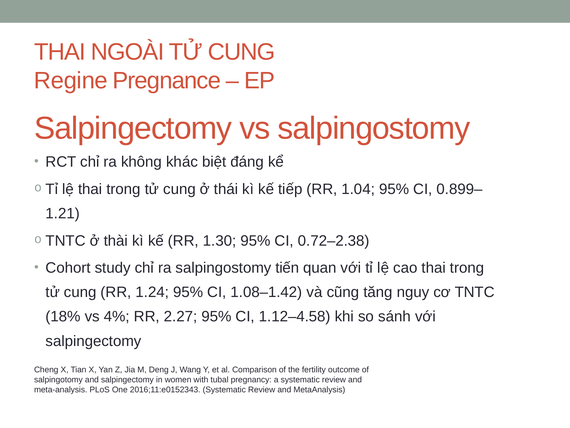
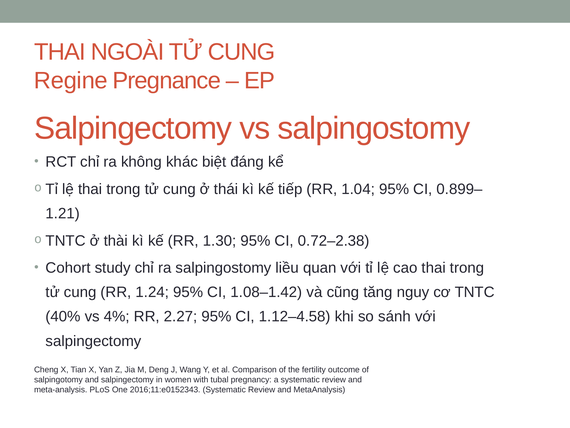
tiến: tiến -> liều (287, 268)
18%: 18% -> 40% (63, 316)
